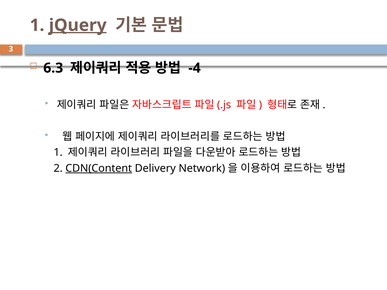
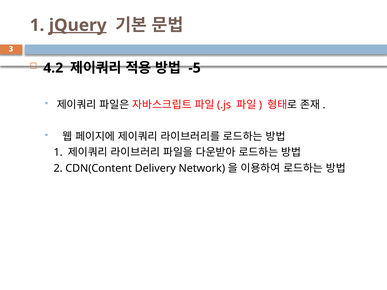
6.3: 6.3 -> 4.2 (53, 68)
-4: -4 -> -5 (194, 68)
CDN(Content underline: present -> none (99, 168)
